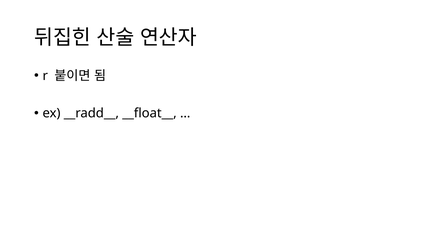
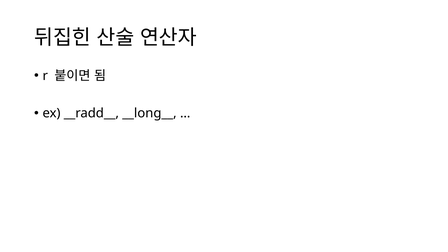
__float__: __float__ -> __long__ (149, 113)
